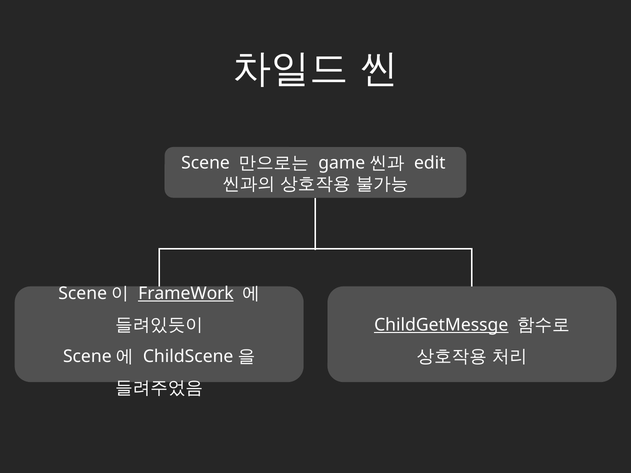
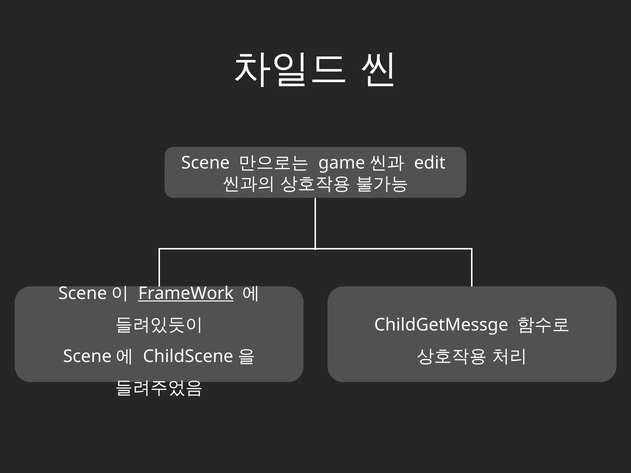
ChildGetMessge underline: present -> none (441, 325)
